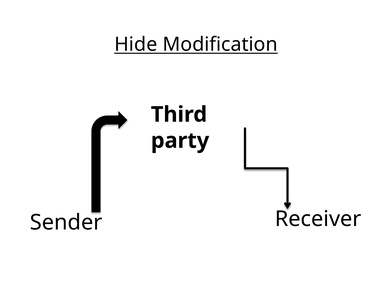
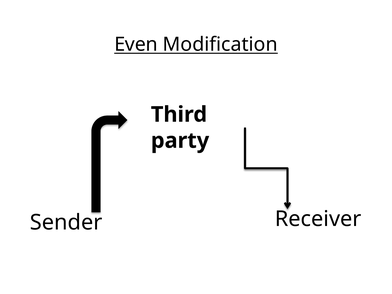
Hide: Hide -> Even (136, 44)
